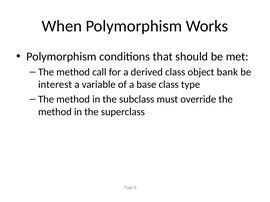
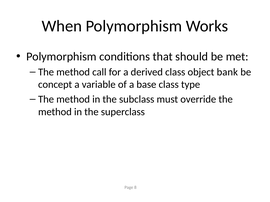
interest: interest -> concept (55, 85)
